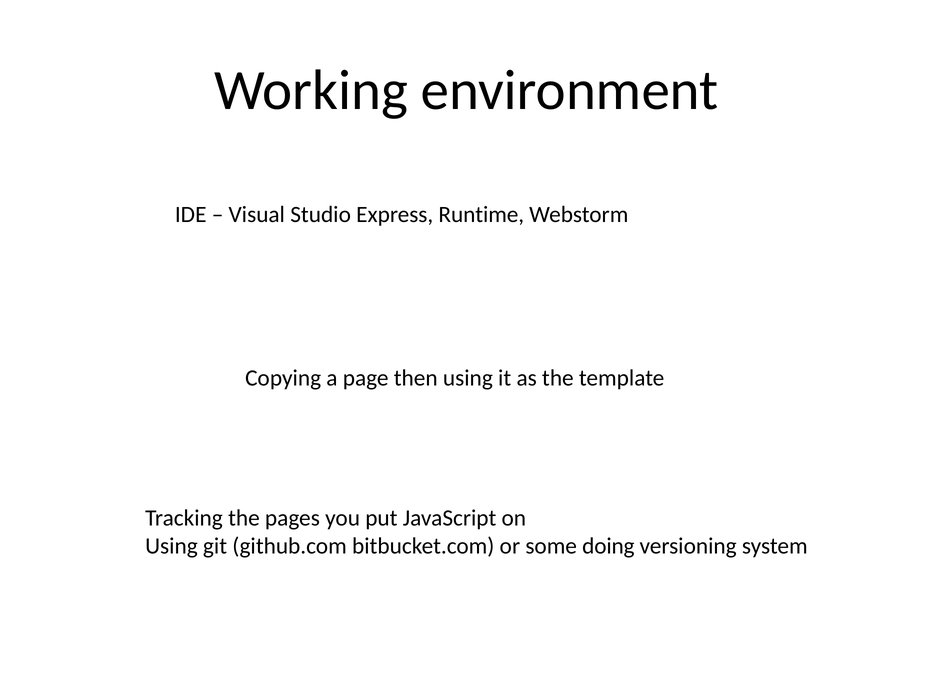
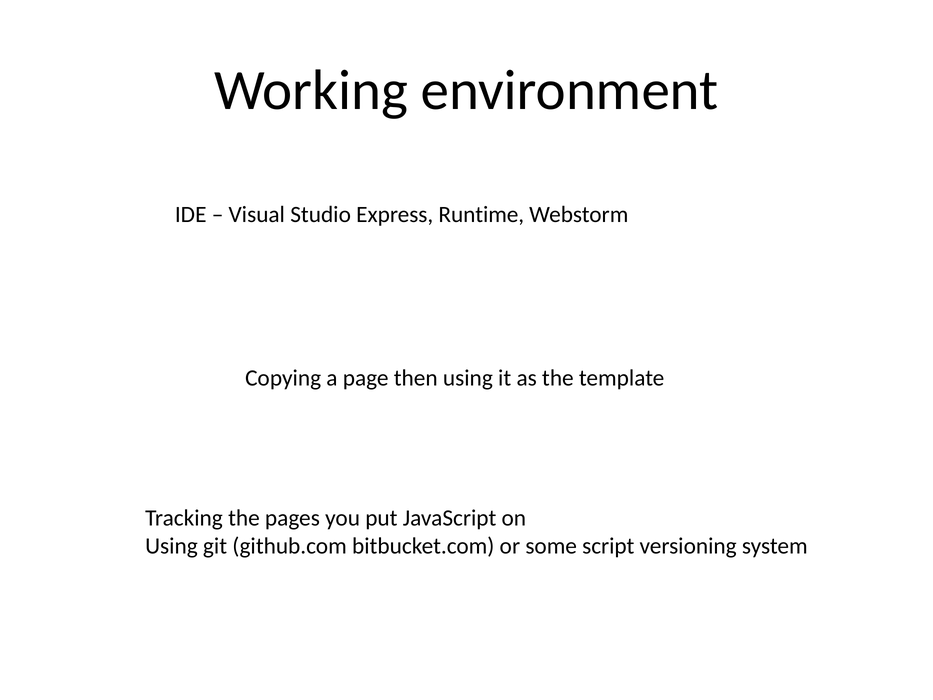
doing: doing -> script (608, 546)
